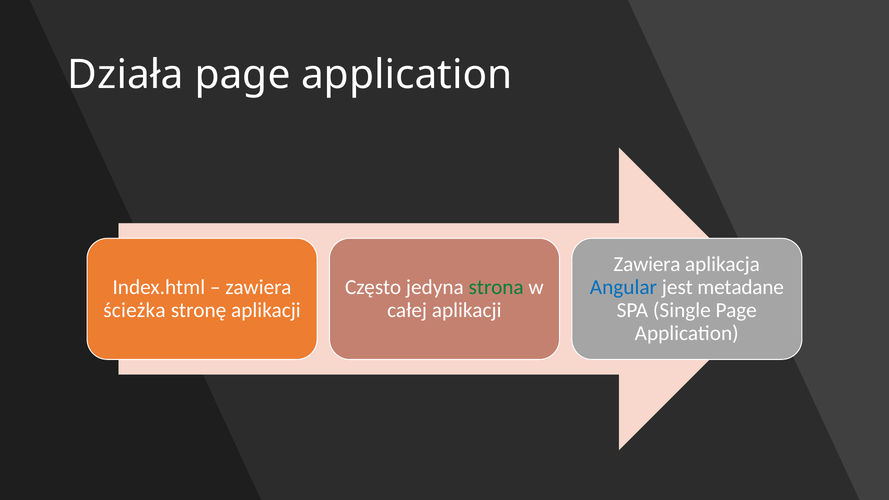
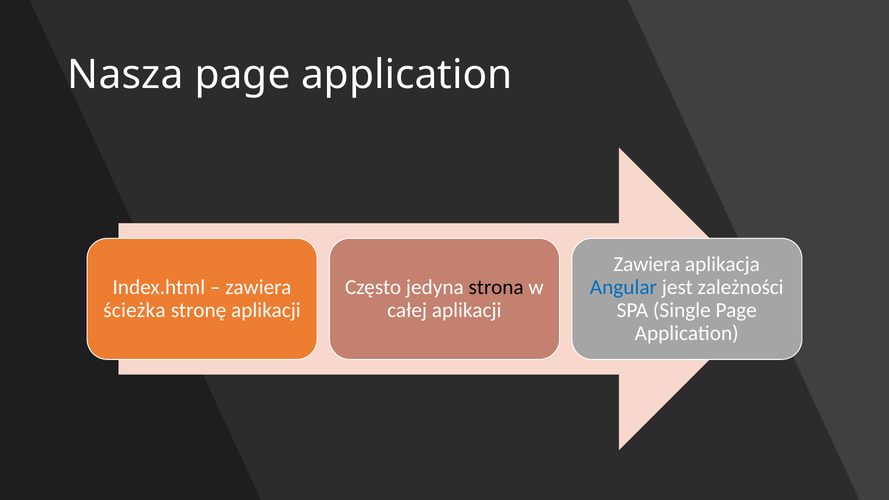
Działa: Działa -> Nasza (126, 75)
strona colour: green -> black (496, 287)
metadane: metadane -> zależności (741, 287)
